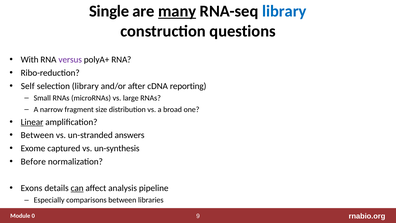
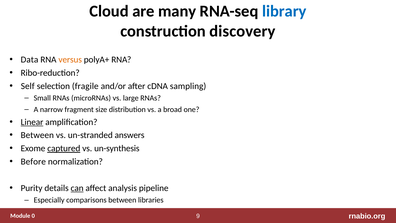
Single: Single -> Cloud (109, 11)
many underline: present -> none (177, 11)
questions: questions -> discovery (242, 31)
With: With -> Data (30, 60)
versus colour: purple -> orange (70, 60)
selection library: library -> fragile (85, 86)
reporting: reporting -> sampling (188, 86)
captured underline: none -> present (64, 148)
Exons: Exons -> Purity (32, 188)
